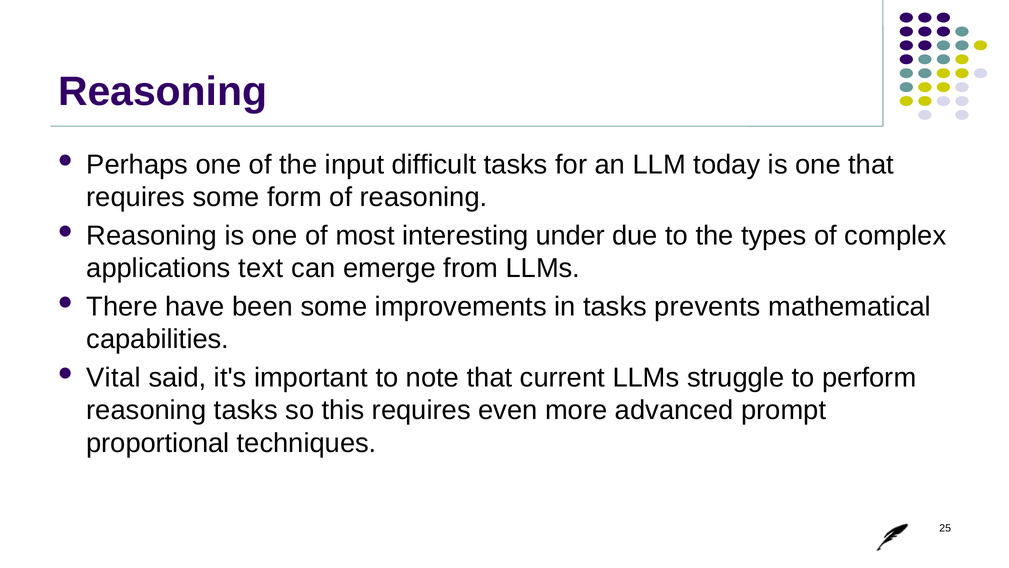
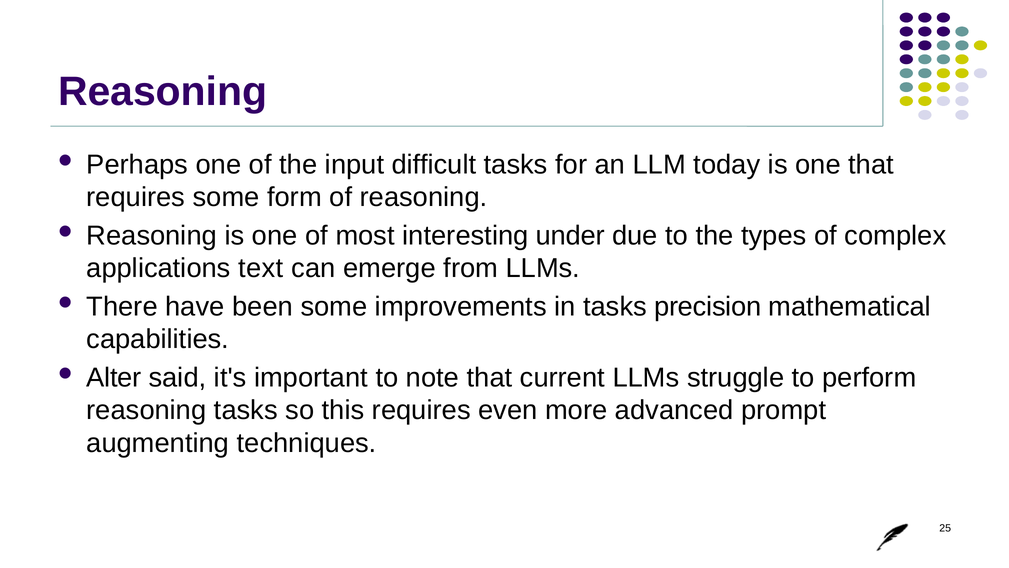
prevents: prevents -> precision (708, 306)
Vital: Vital -> Alter (114, 377)
proportional: proportional -> augmenting (158, 443)
